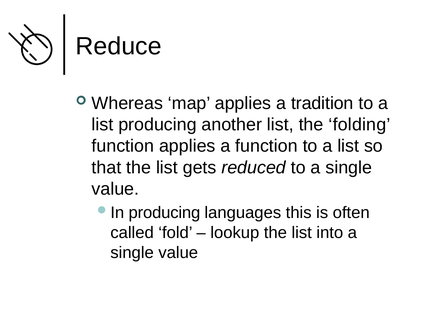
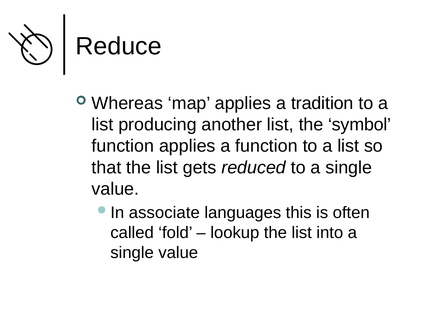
folding: folding -> symbol (360, 125)
producing: producing -> associate (164, 213)
